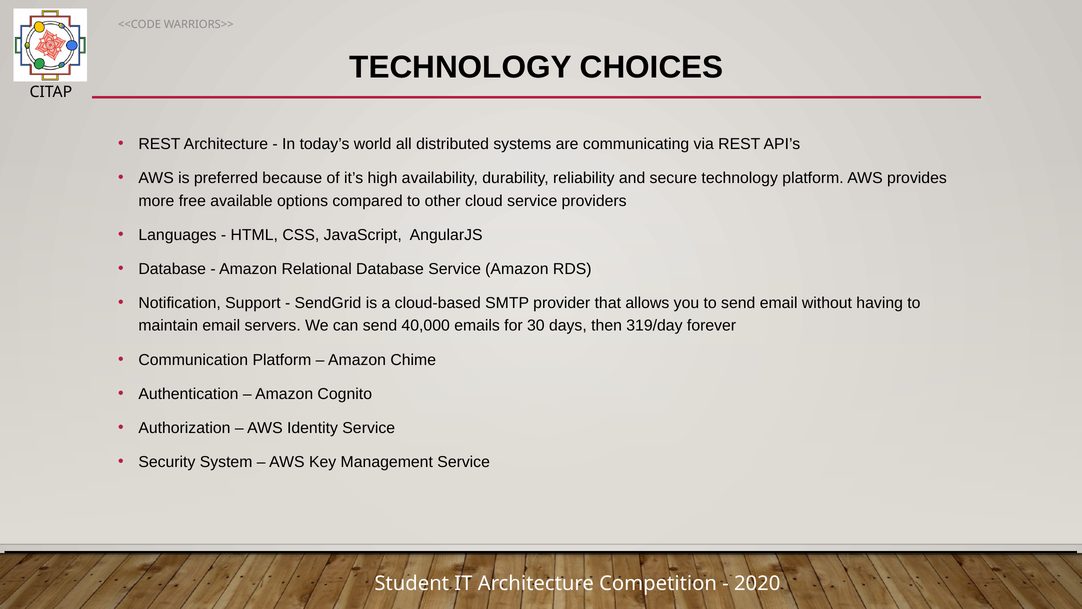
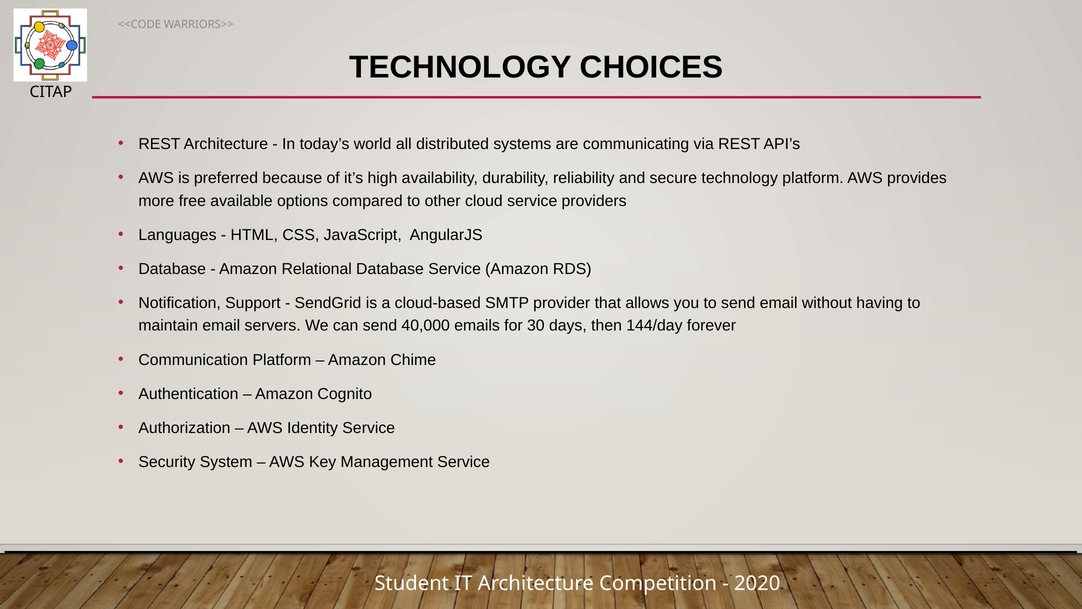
319/day: 319/day -> 144/day (654, 326)
